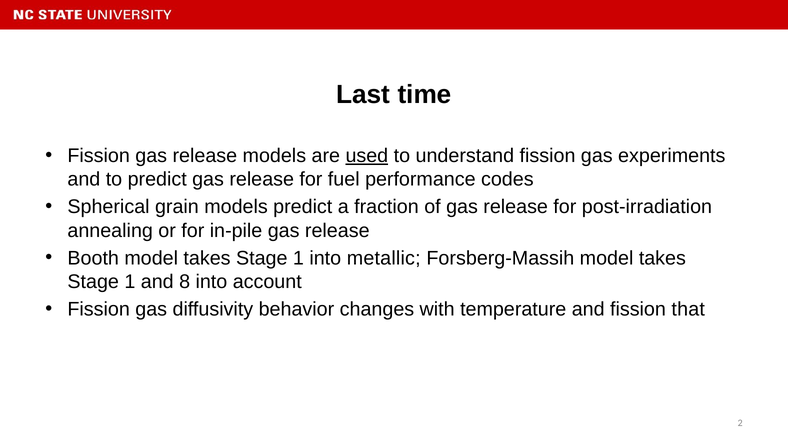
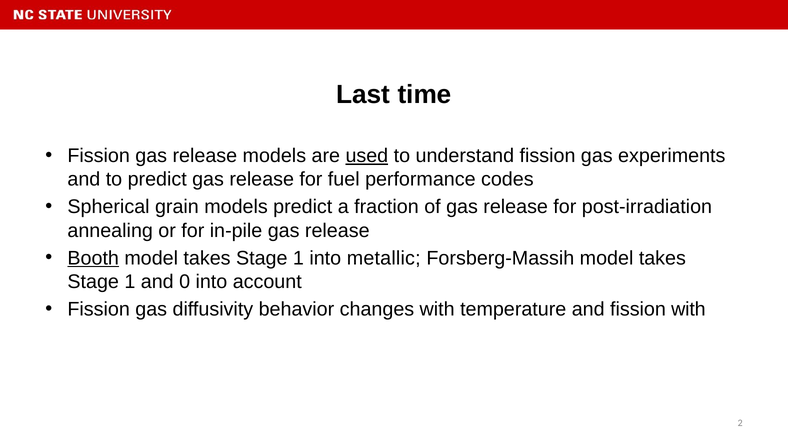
Booth underline: none -> present (93, 258)
8: 8 -> 0 (185, 282)
fission that: that -> with (688, 309)
